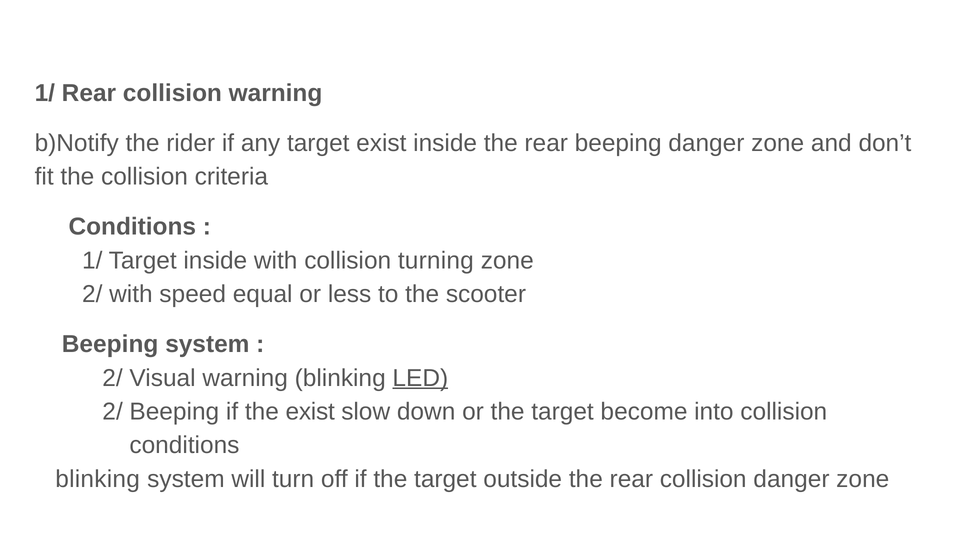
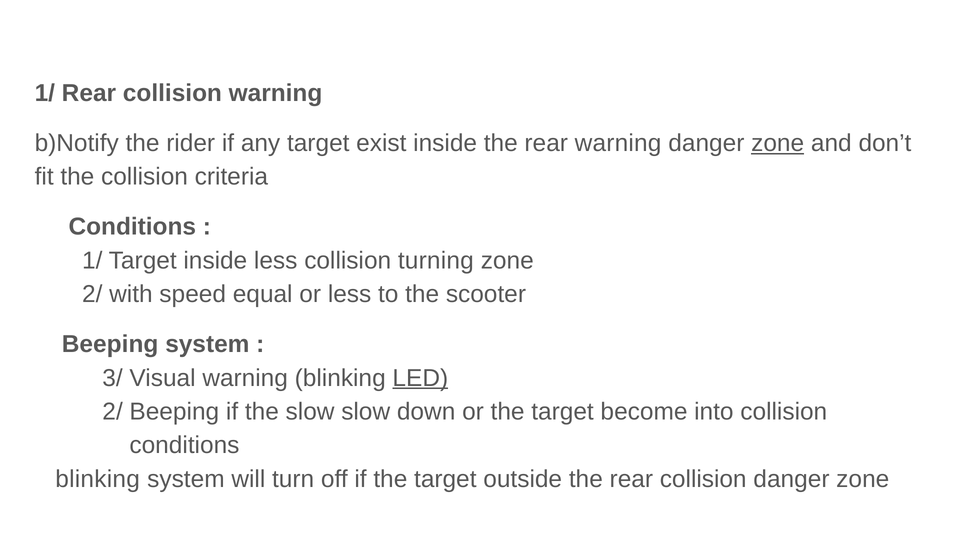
rear beeping: beeping -> warning (618, 143)
zone underline: none -> present (778, 143)
inside with: with -> less (276, 261)
2/: 2/ -> 3/ (113, 378)
the exist: exist -> slow (310, 412)
